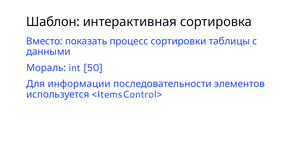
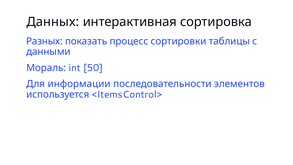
Шаблон: Шаблон -> Данных (53, 22)
Вместо: Вместо -> Разных (44, 41)
